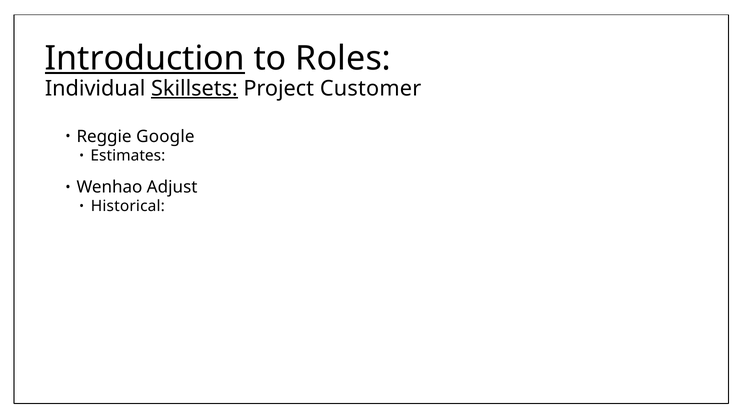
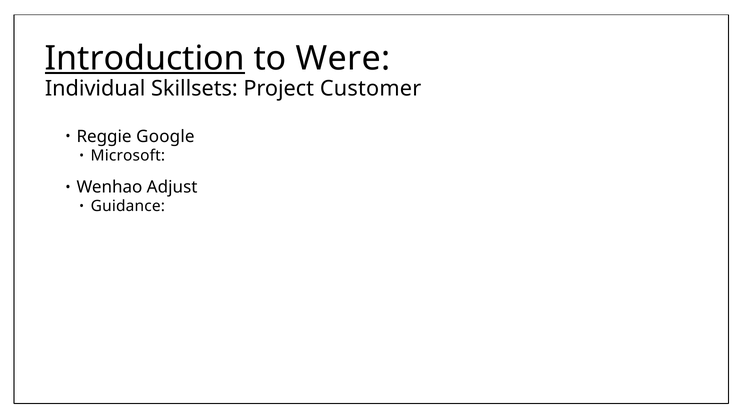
Roles: Roles -> Were (343, 58)
Skillsets underline: present -> none (194, 89)
Estimates: Estimates -> Microsoft (128, 156)
Historical: Historical -> Guidance (128, 206)
